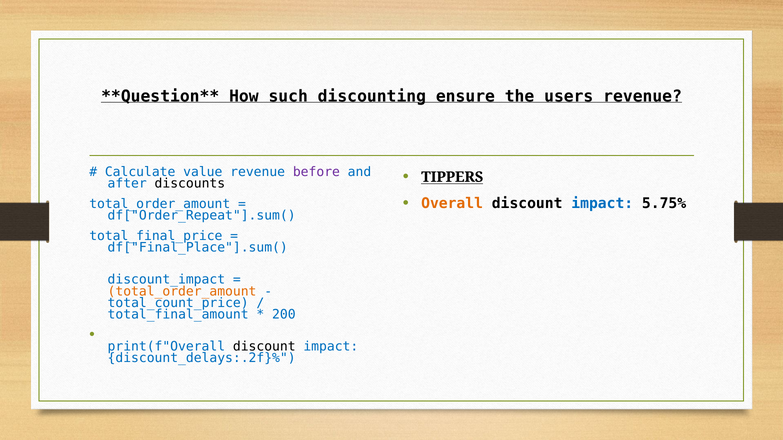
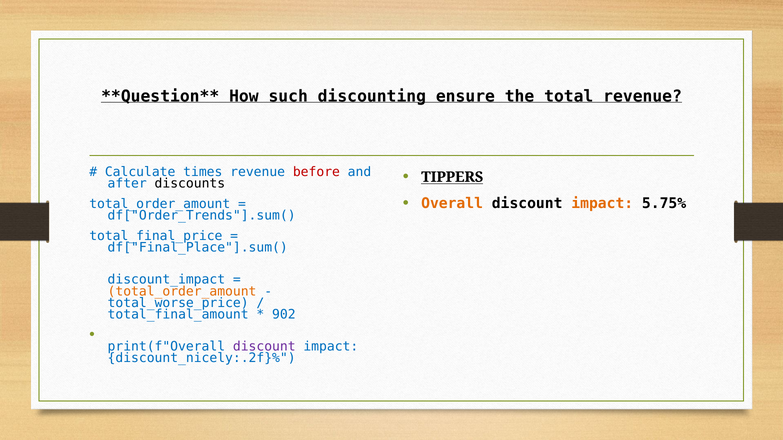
users: users -> total (569, 96)
value: value -> times (203, 172)
before colour: purple -> red (316, 172)
impact colour: blue -> orange (602, 204)
df["Order_Repeat"].sum(: df["Order_Repeat"].sum( -> df["Order_Trends"].sum( (202, 216)
total_count_price: total_count_price -> total_worse_price (178, 303)
200: 200 -> 902 (284, 315)
discount colour: black -> purple (264, 347)
discount_delays:.2f}%: discount_delays:.2f}% -> discount_nicely:.2f}% (202, 358)
